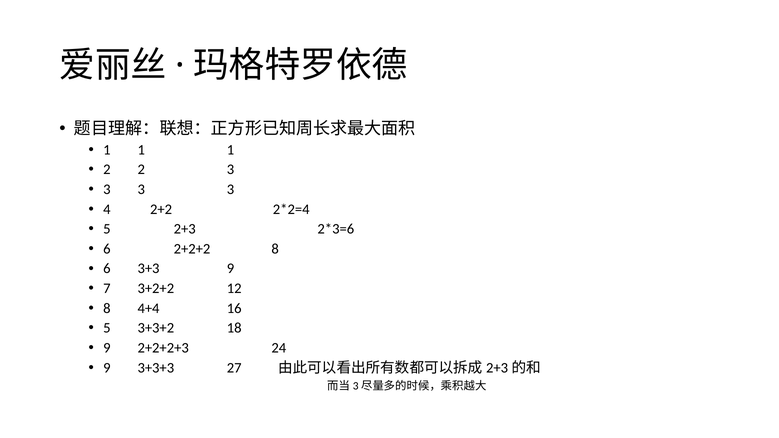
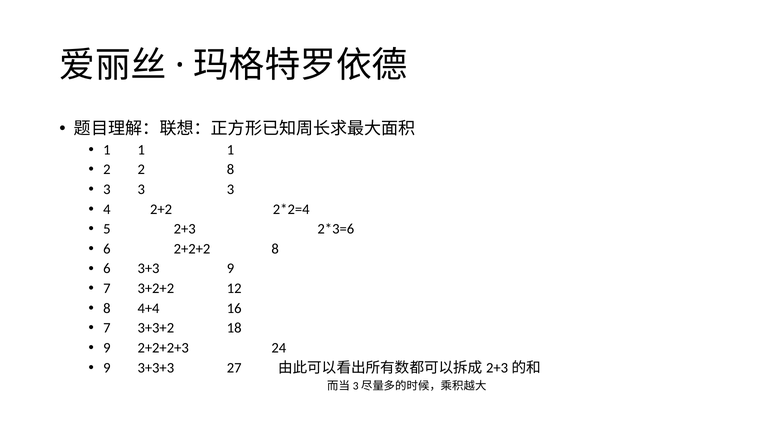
2 3: 3 -> 8 (230, 170)
5: 5 -> 7 (107, 328)
